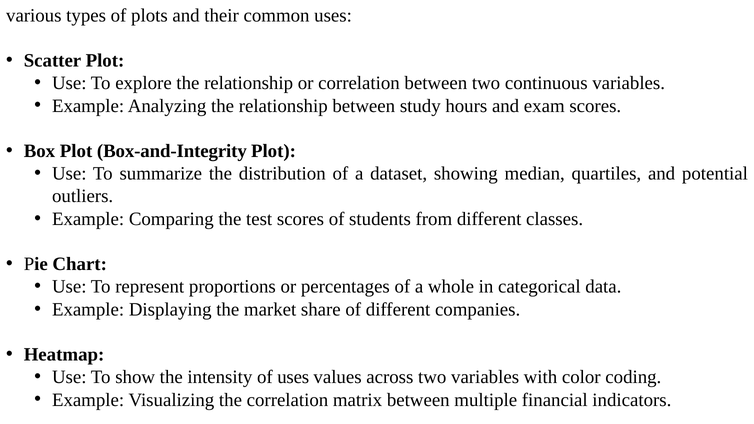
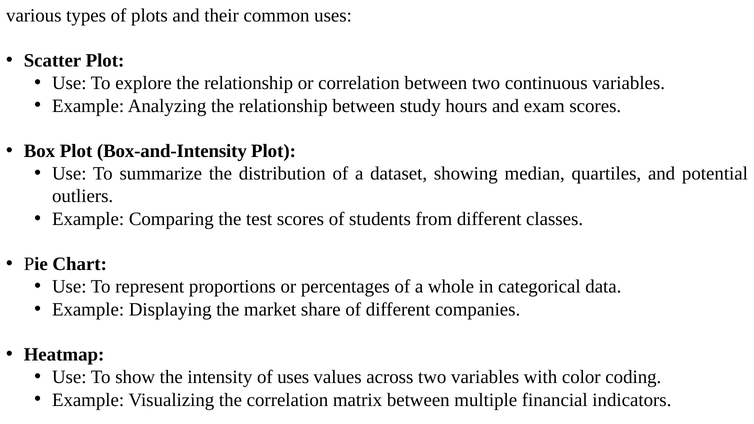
Box-and-Integrity: Box-and-Integrity -> Box-and-Intensity (172, 151)
